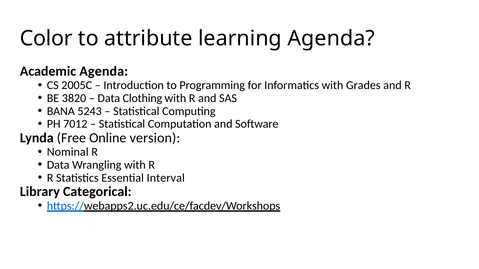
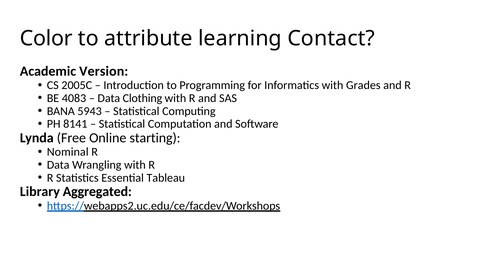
learning Agenda: Agenda -> Contact (331, 38)
Academic Agenda: Agenda -> Version (104, 71)
3820: 3820 -> 4083 (74, 98)
5243: 5243 -> 5943 (90, 111)
7012: 7012 -> 8141 (75, 124)
version: version -> starting (155, 138)
Interval: Interval -> Tableau (166, 178)
Categorical: Categorical -> Aggregated (97, 192)
